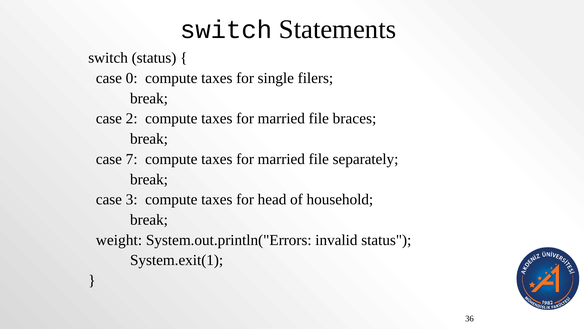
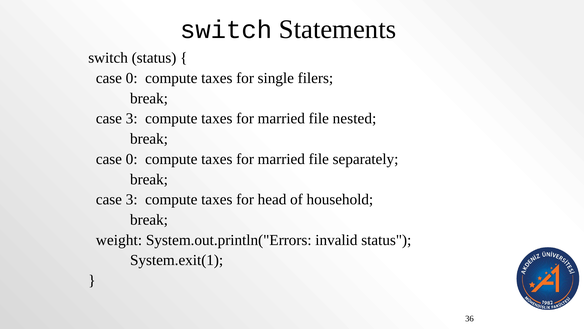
2: 2 -> 3 (132, 118)
braces: braces -> nested (355, 118)
7: 7 -> 0 (132, 159)
